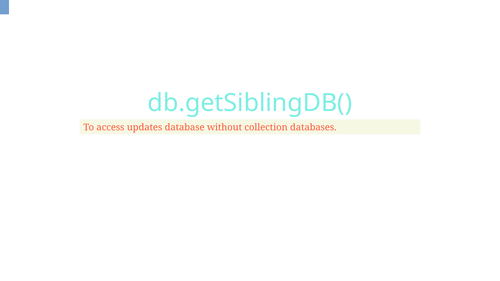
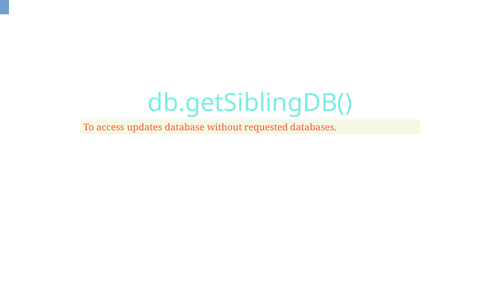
collection: collection -> requested (266, 128)
